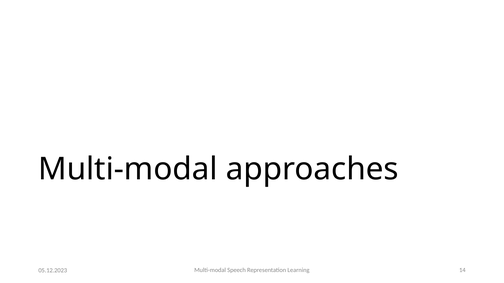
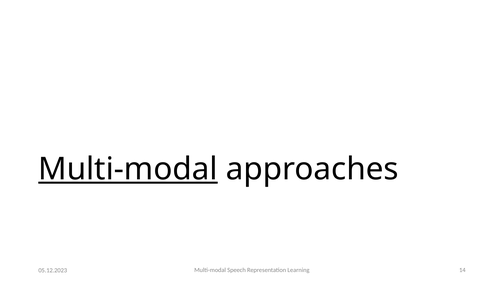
Multi-modal underline: none -> present (128, 169)
